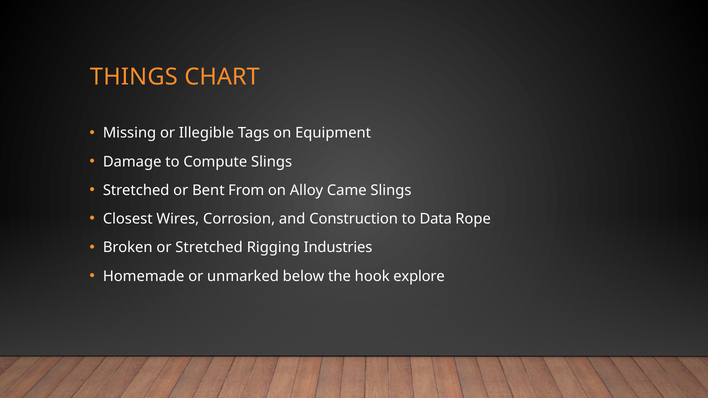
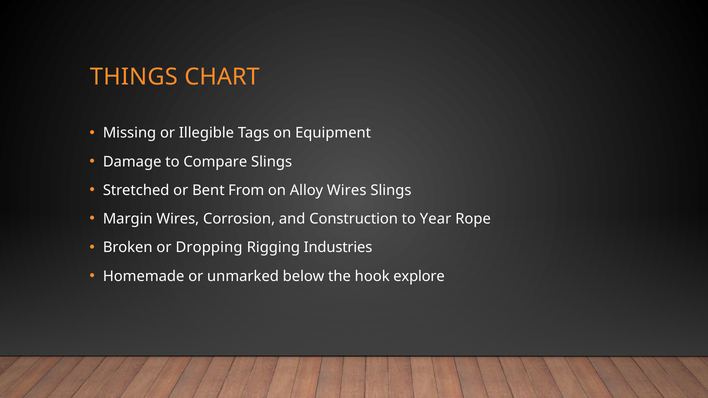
Compute: Compute -> Compare (215, 162)
Alloy Came: Came -> Wires (347, 190)
Closest: Closest -> Margin (128, 219)
Data: Data -> Year (436, 219)
or Stretched: Stretched -> Dropping (209, 248)
